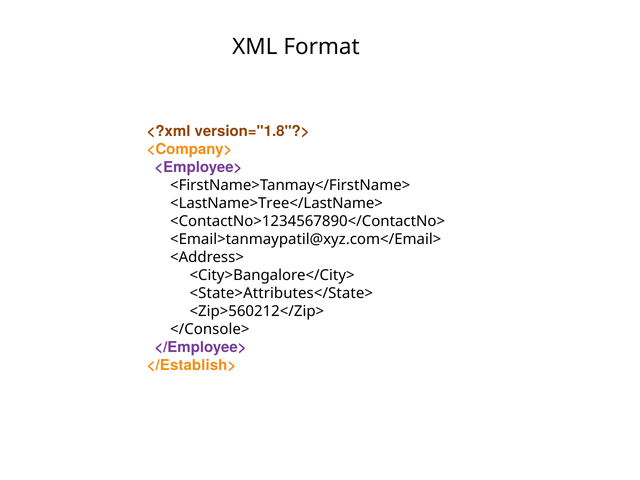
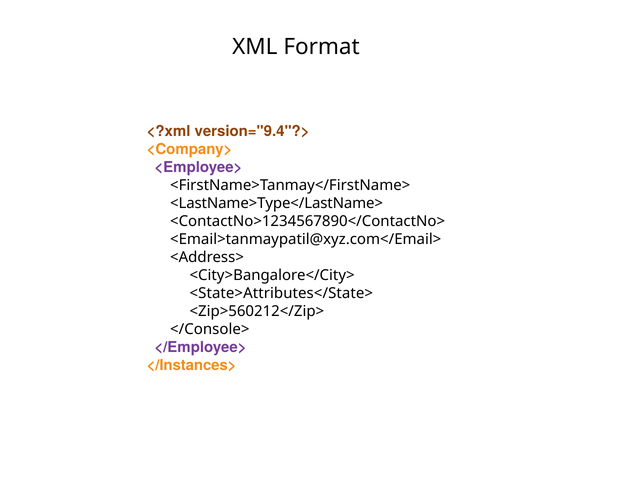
version="1.8"?>: version="1.8"?> -> version="9.4"?> (252, 131)
<LastName>Tree</LastName>: <LastName>Tree</LastName> -> <LastName>Type</LastName> (277, 203)
</Establish>: </Establish> -> </Instances> (192, 365)
